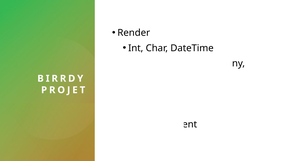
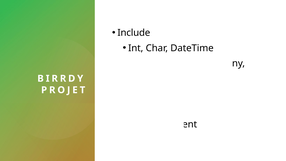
Render: Render -> Include (134, 33)
